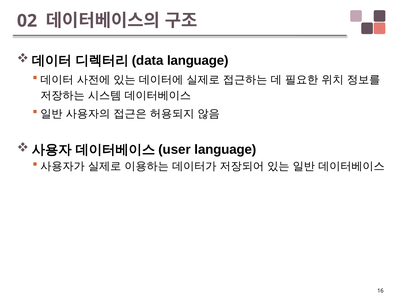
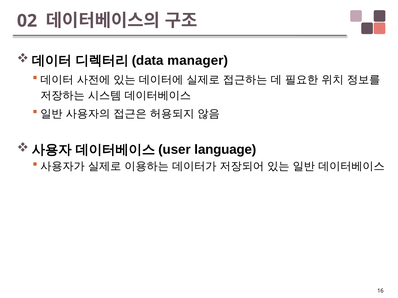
language: language -> manager (198, 61)
